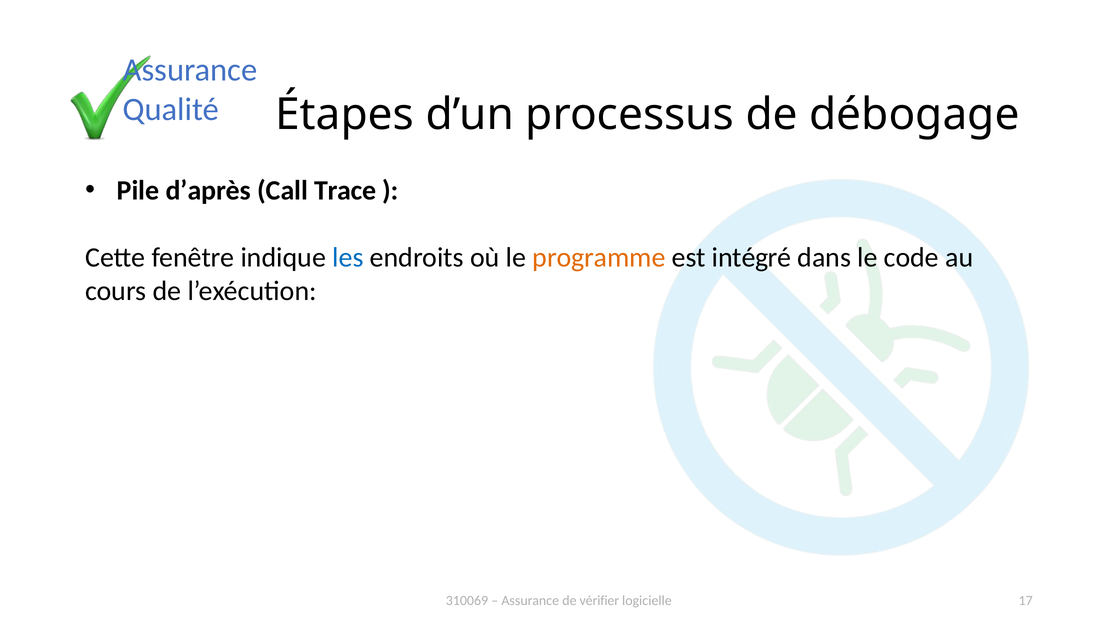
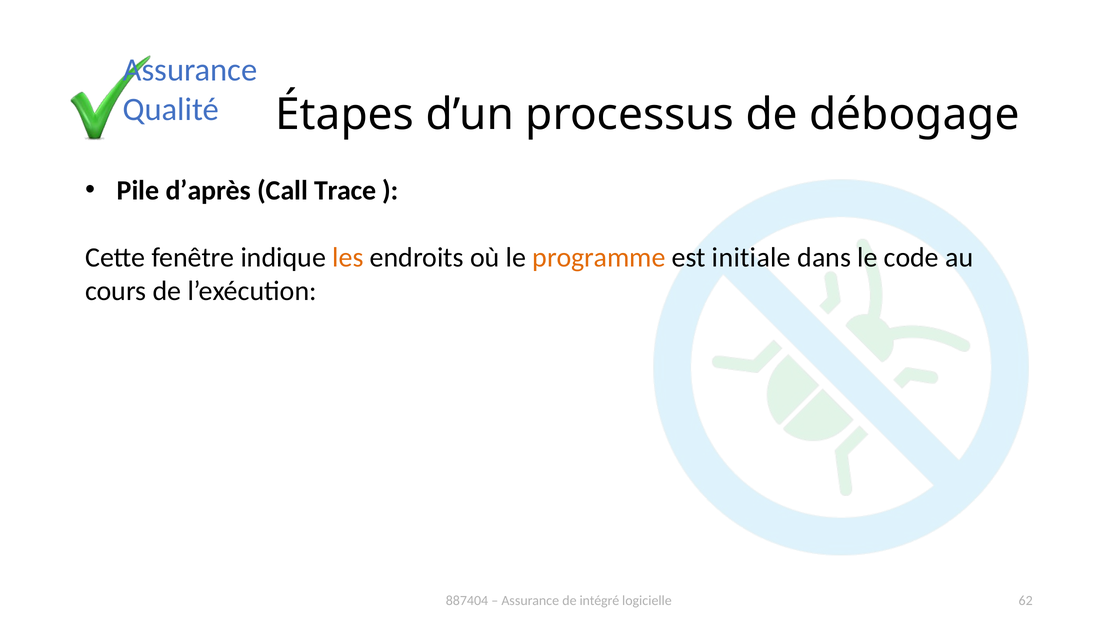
les colour: blue -> orange (348, 257)
intégré: intégré -> initiale (751, 257)
310069: 310069 -> 887404 (467, 601)
vérifier: vérifier -> intégré (599, 601)
17: 17 -> 62 (1026, 600)
